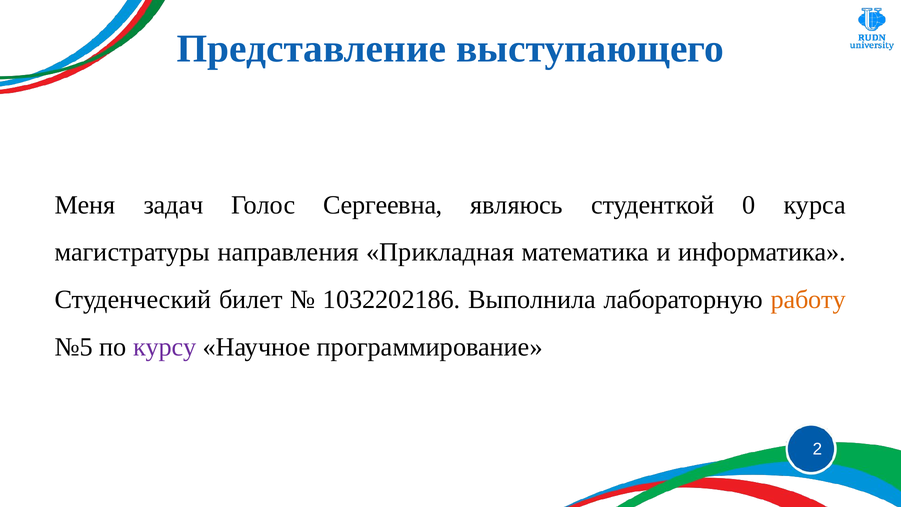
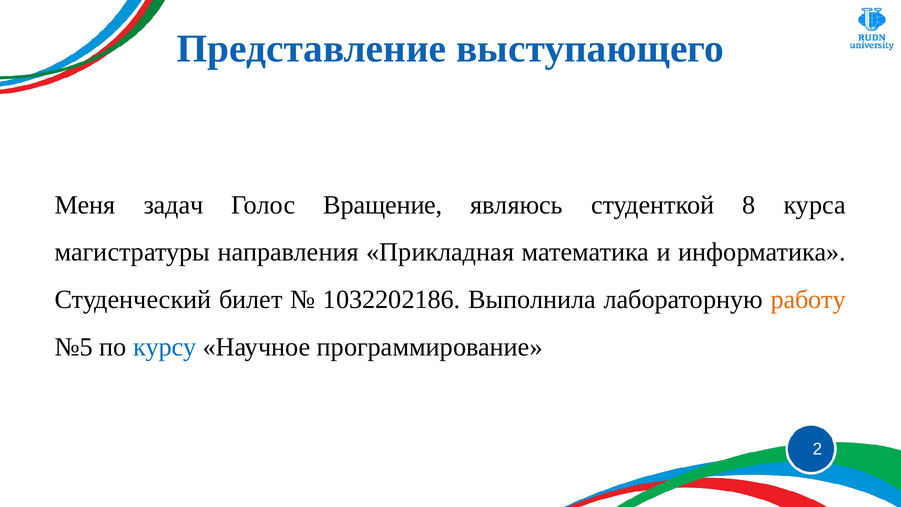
Сергеевна: Сергеевна -> Вращение (383, 205)
0: 0 -> 8 (749, 205)
курсу colour: purple -> blue (165, 347)
